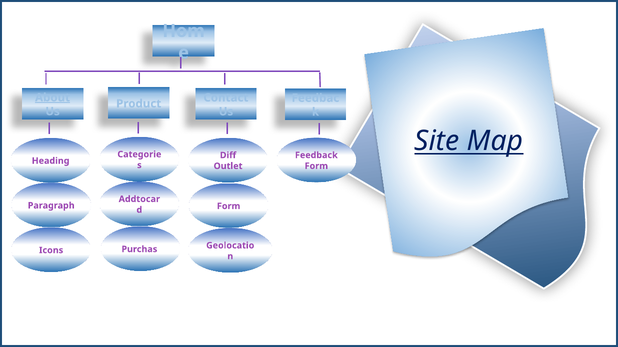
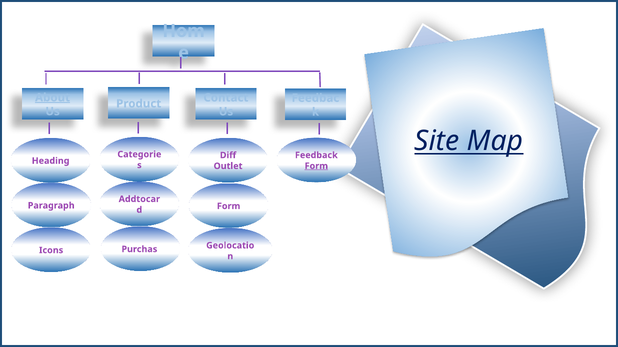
Form underline: none -> present (316, 166)
